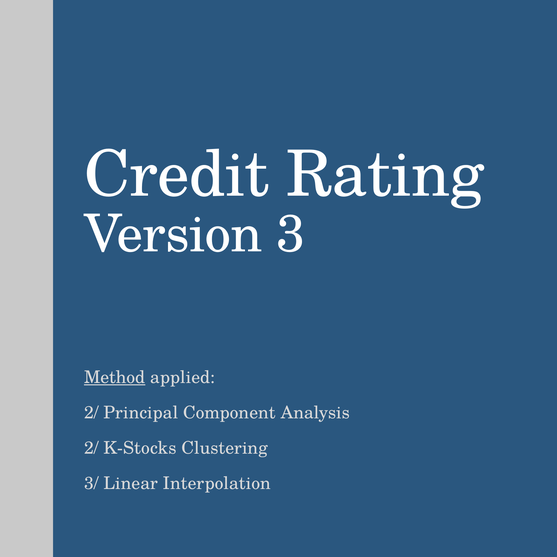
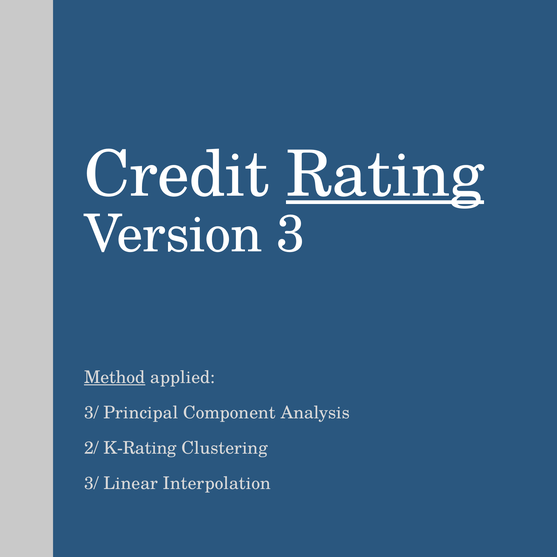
Rating underline: none -> present (385, 175)
2/: 2/ -> 3/ (91, 413)
K-Stocks: K-Stocks -> K-Rating (140, 448)
